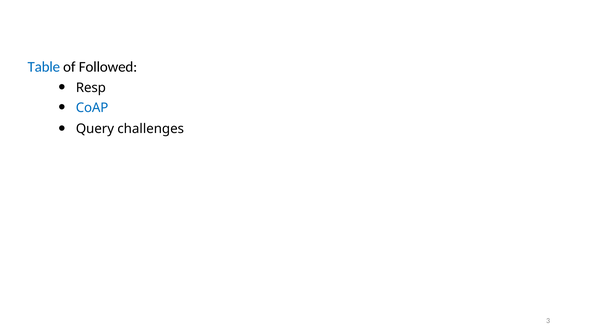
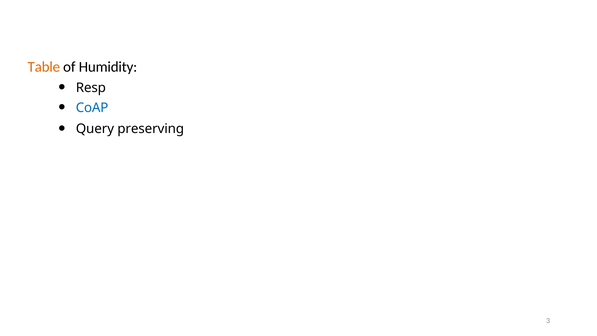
Table colour: blue -> orange (44, 67)
Followed: Followed -> Humidity (108, 67)
challenges: challenges -> preserving (151, 129)
